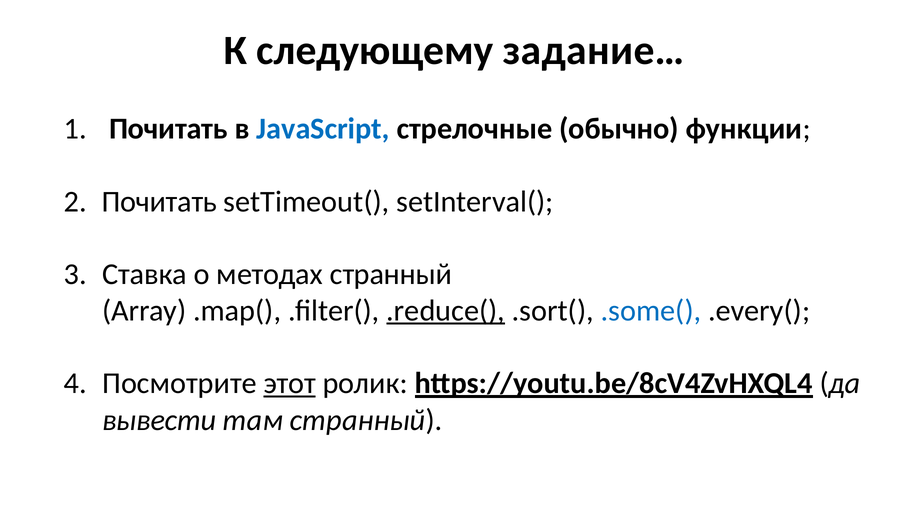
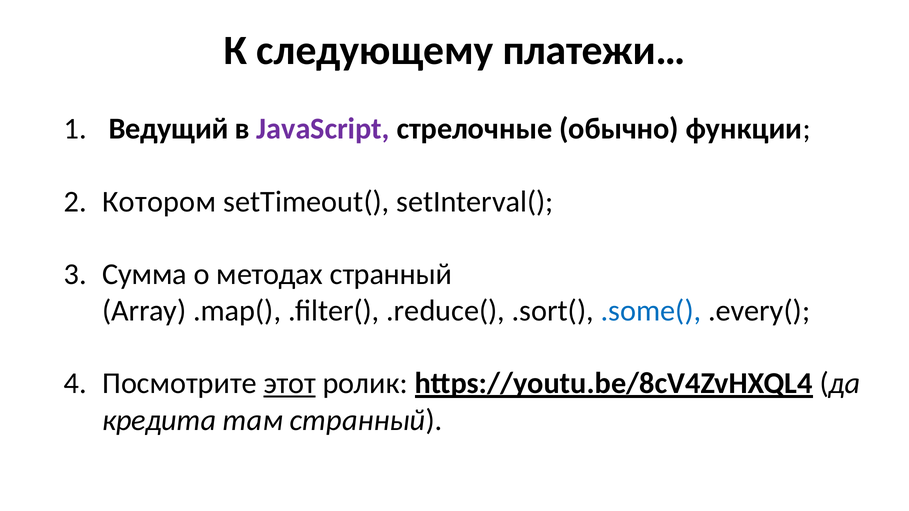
задание…: задание… -> платежи… (594, 51)
Почитать: Почитать -> Ведущий (169, 129)
JavaScript colour: blue -> purple (323, 129)
Почитать: Почитать -> Котором (159, 202)
Ставка: Ставка -> Сумма (145, 274)
.reduce( underline: present -> none (446, 311)
вывести: вывести -> кредита (159, 421)
